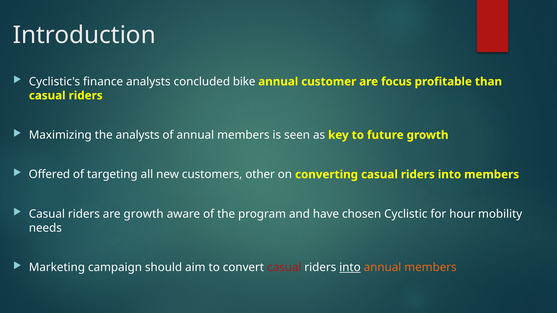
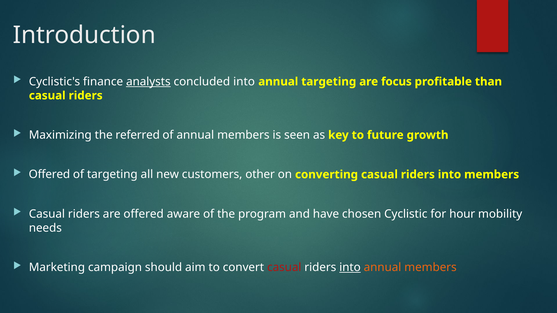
analysts underline: none -> present (148, 82)
concluded bike: bike -> into (244, 82)
annual customer: customer -> targeting (329, 82)
the analysts: analysts -> referred (138, 135)
are growth: growth -> offered (144, 214)
